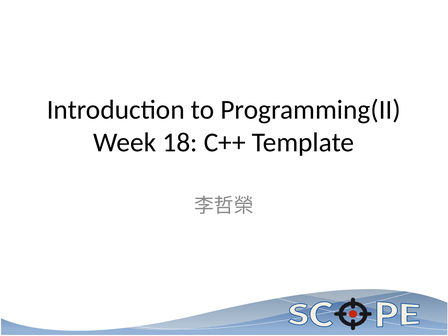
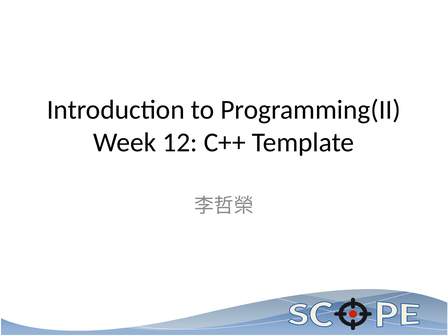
18: 18 -> 12 (180, 143)
